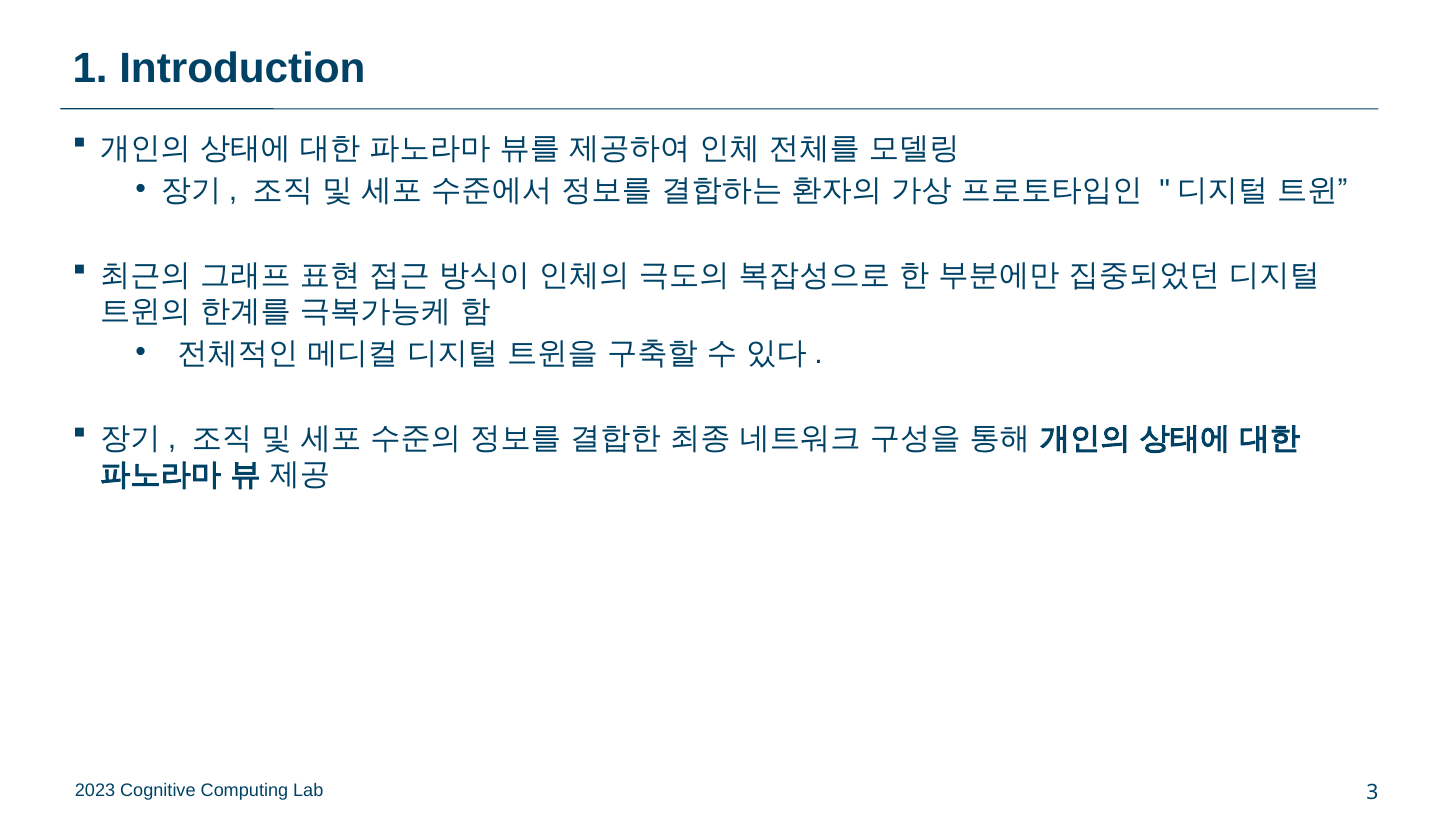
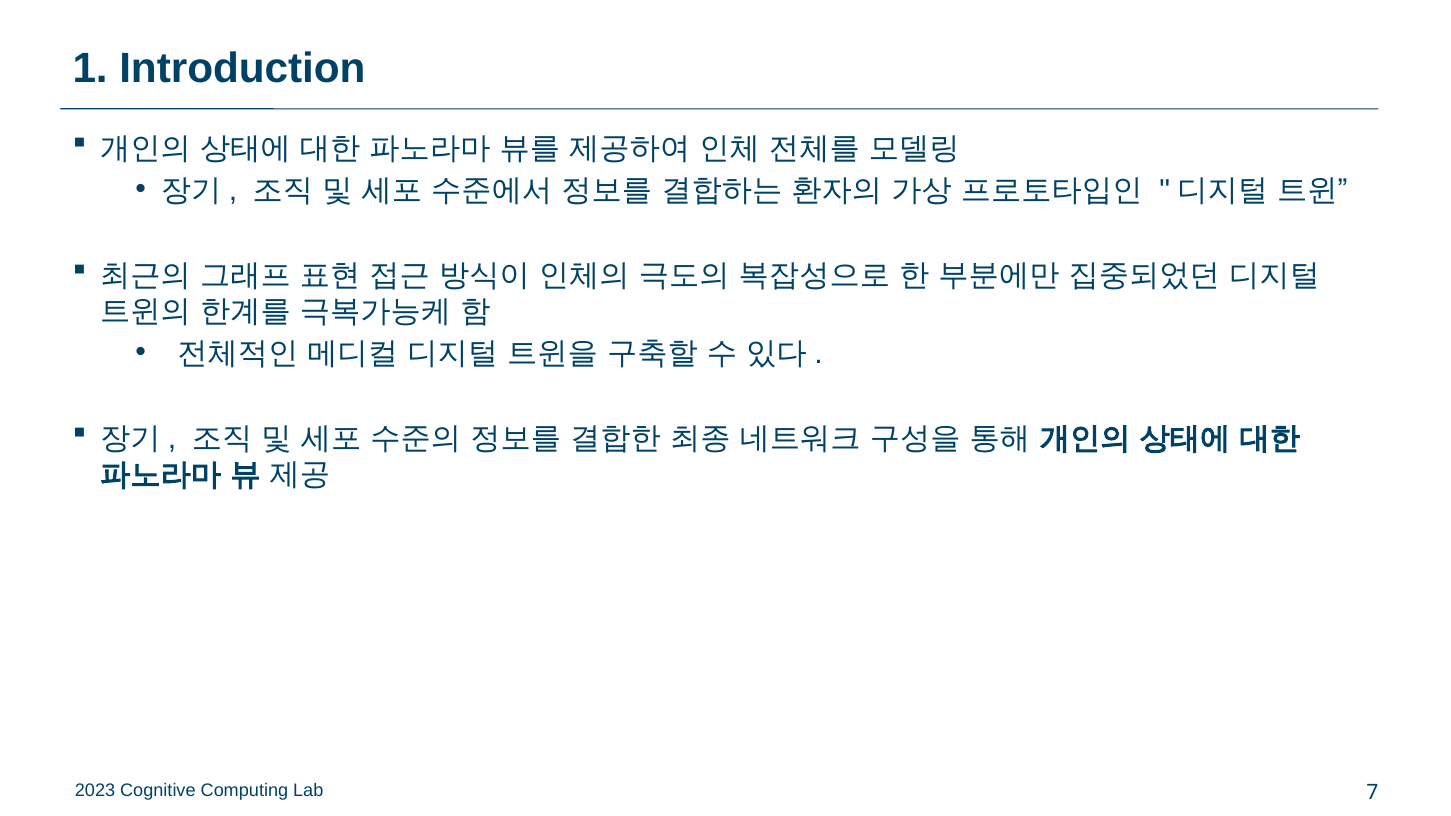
3: 3 -> 7 (1373, 792)
